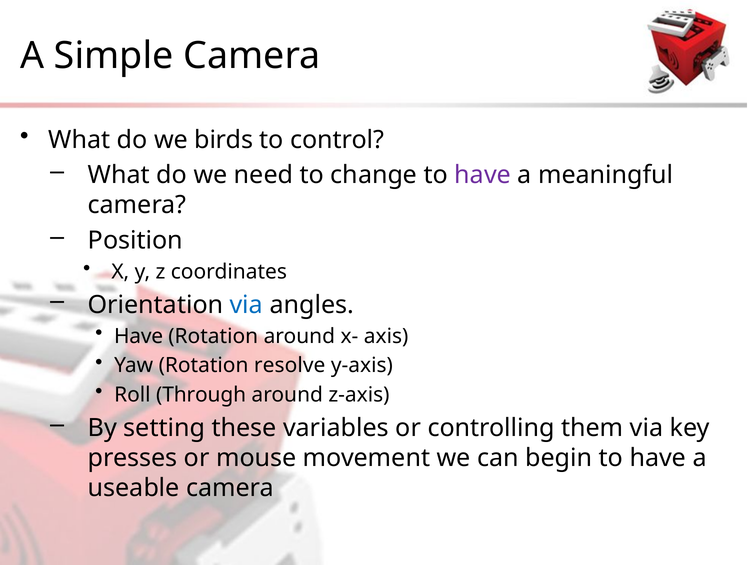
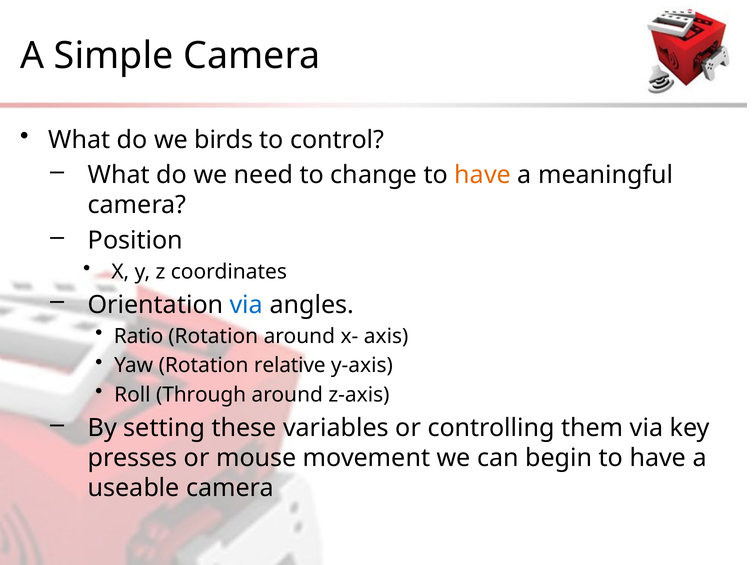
have colour: purple -> orange (483, 175)
Have: Have -> Ratio (139, 336)
resolve: resolve -> relative (290, 365)
